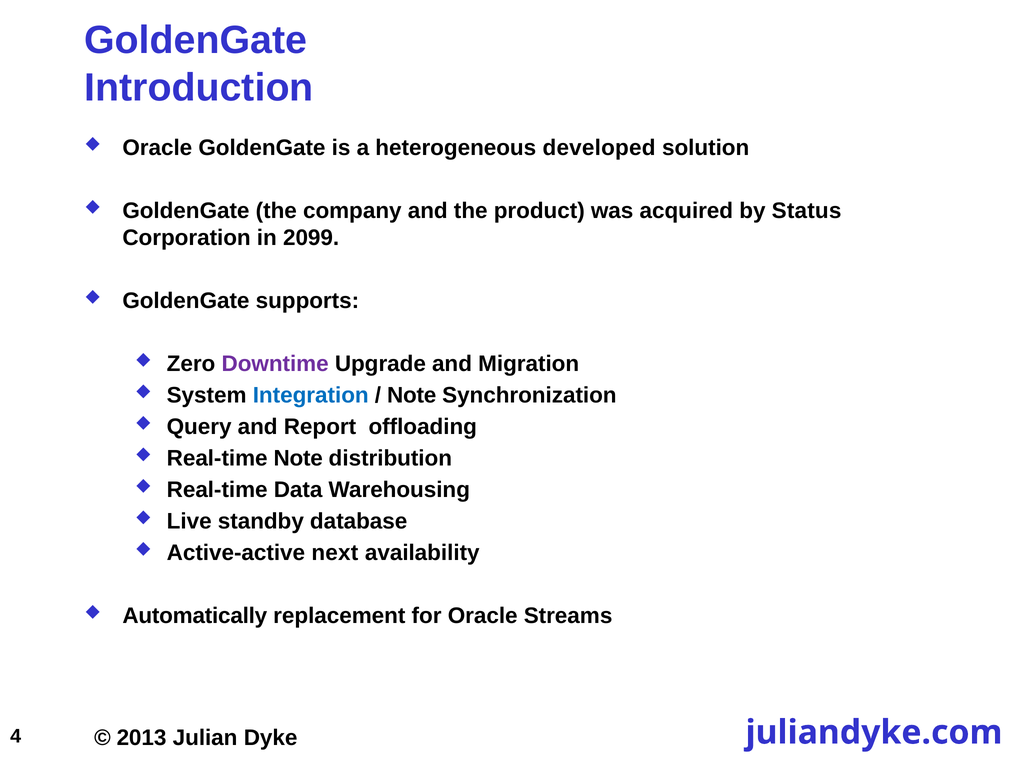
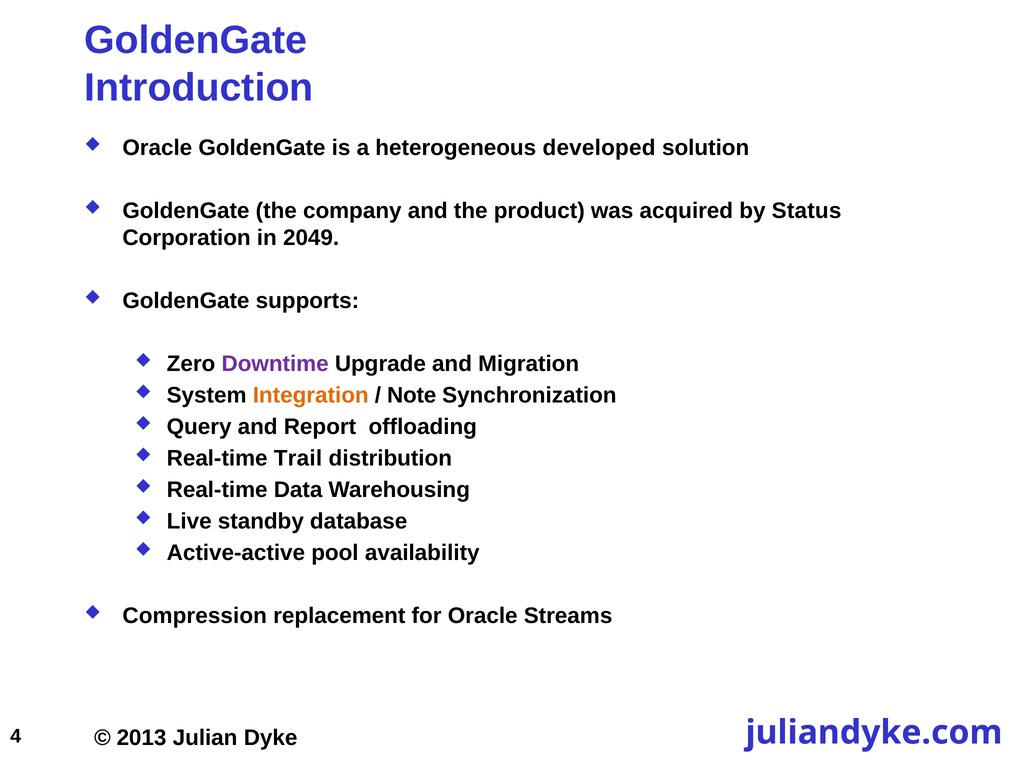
2099: 2099 -> 2049 (311, 238)
Integration colour: blue -> orange (311, 395)
Real-time Note: Note -> Trail (298, 458)
next: next -> pool (335, 553)
Automatically: Automatically -> Compression (195, 616)
